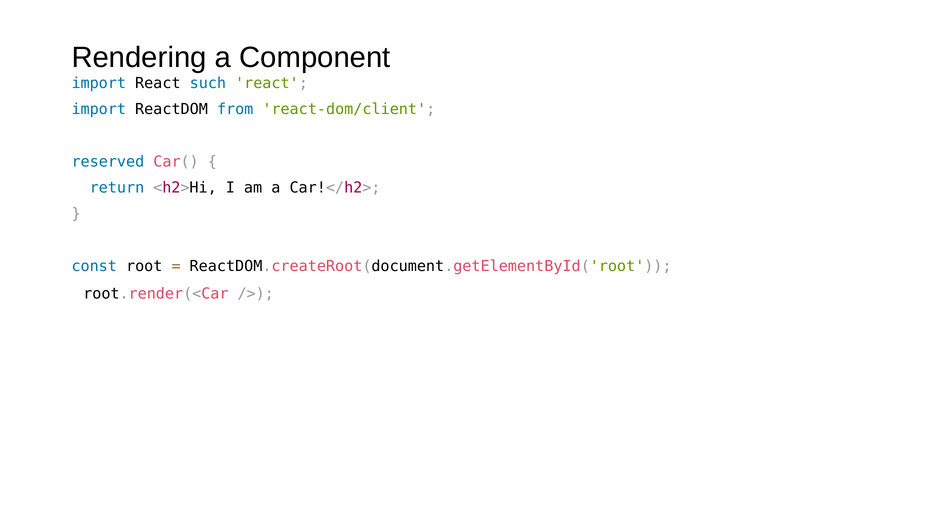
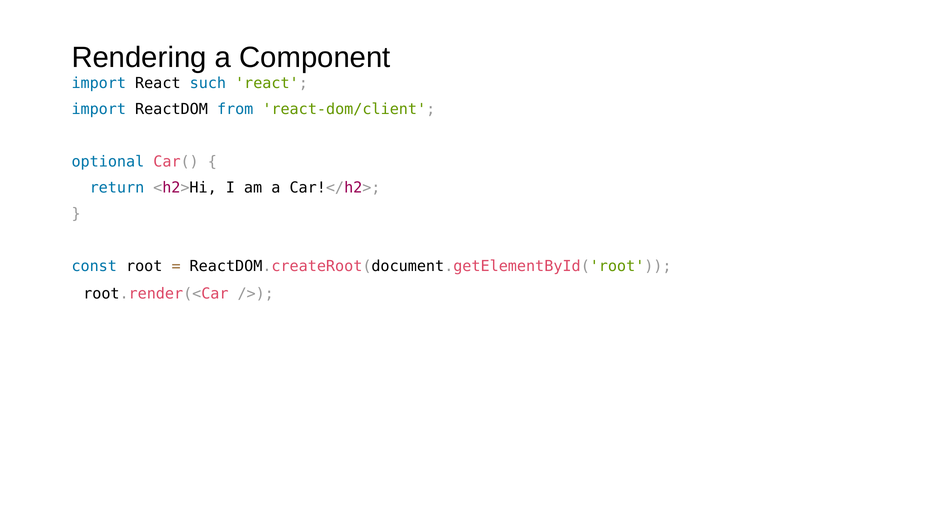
reserved: reserved -> optional (108, 162)
